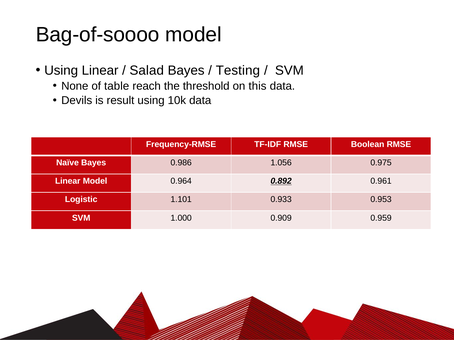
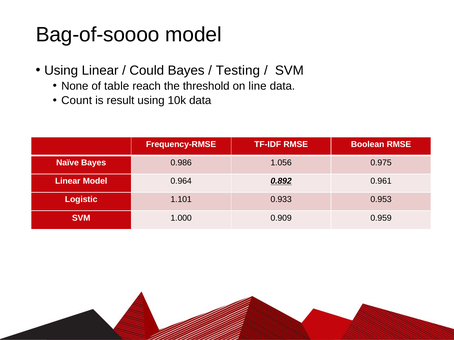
Salad: Salad -> Could (147, 70)
this: this -> line (257, 86)
Devils: Devils -> Count (77, 101)
